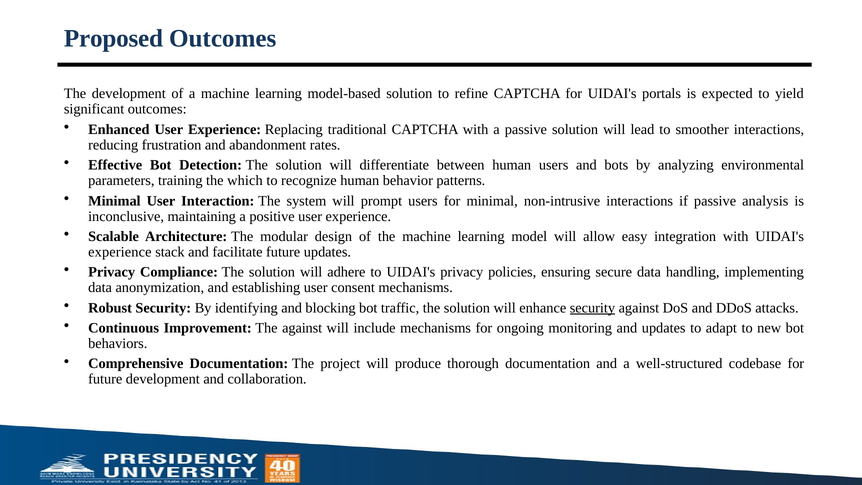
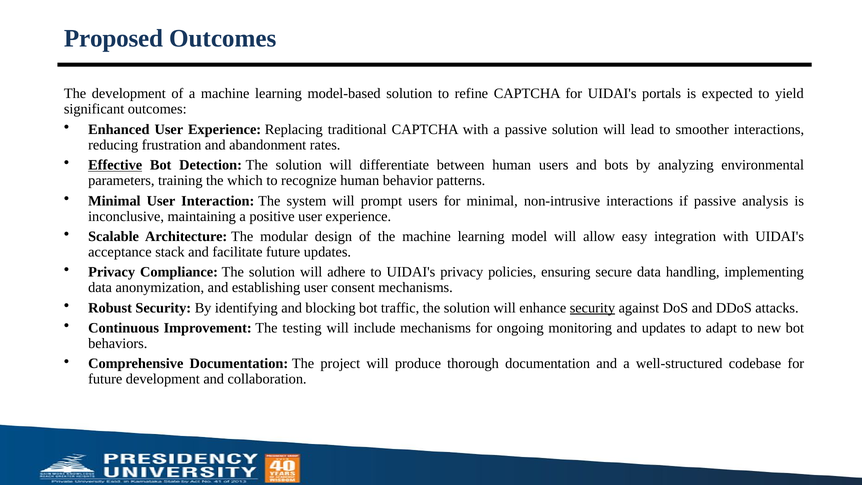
Effective underline: none -> present (115, 165)
experience: experience -> acceptance (120, 252)
The against: against -> testing (302, 328)
